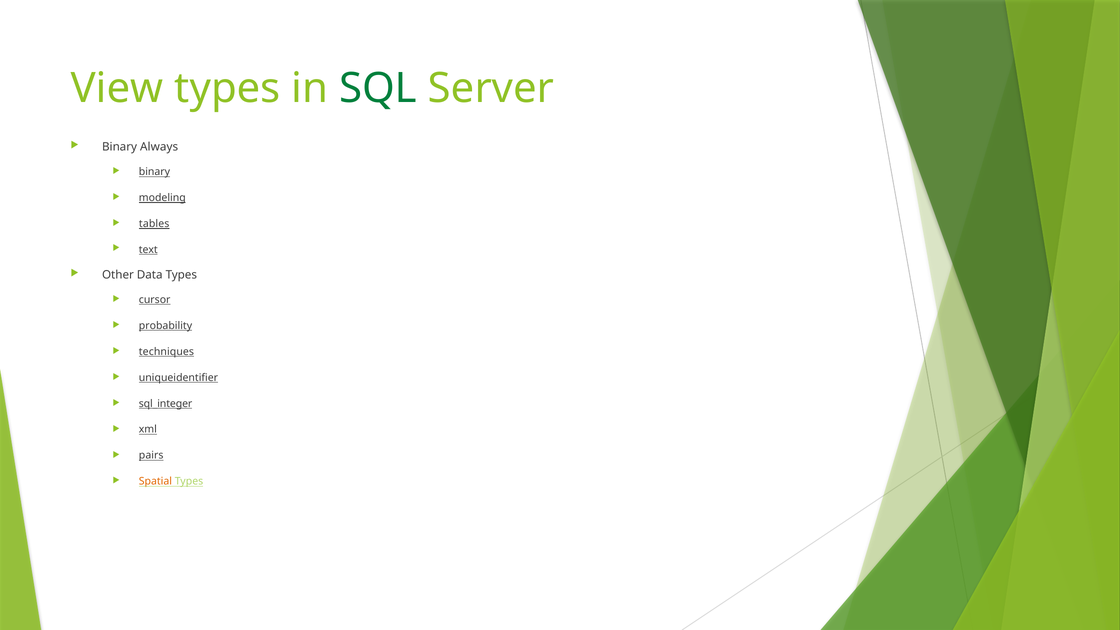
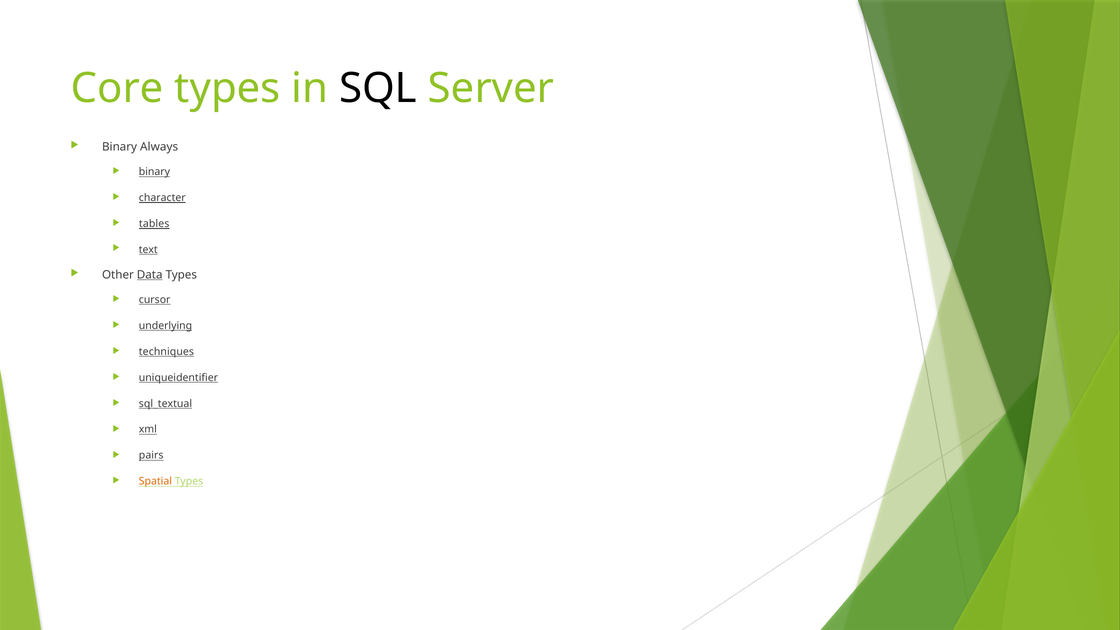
View: View -> Core (117, 88)
SQL colour: green -> black (378, 88)
modeling: modeling -> character (162, 198)
Data underline: none -> present (150, 275)
probability: probability -> underlying (166, 326)
sql_integer: sql_integer -> sql_textual (165, 404)
